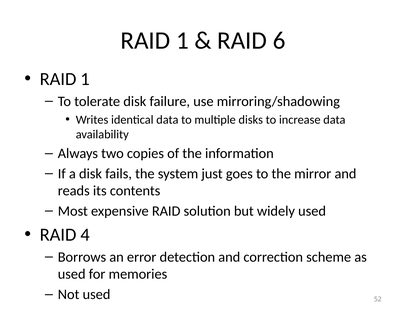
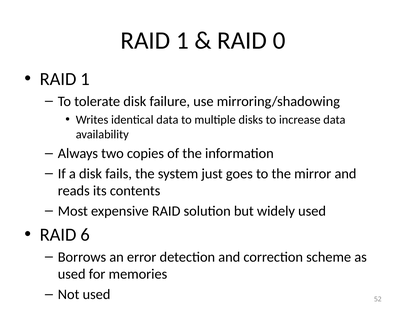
6: 6 -> 0 (279, 40)
4: 4 -> 6 (85, 235)
